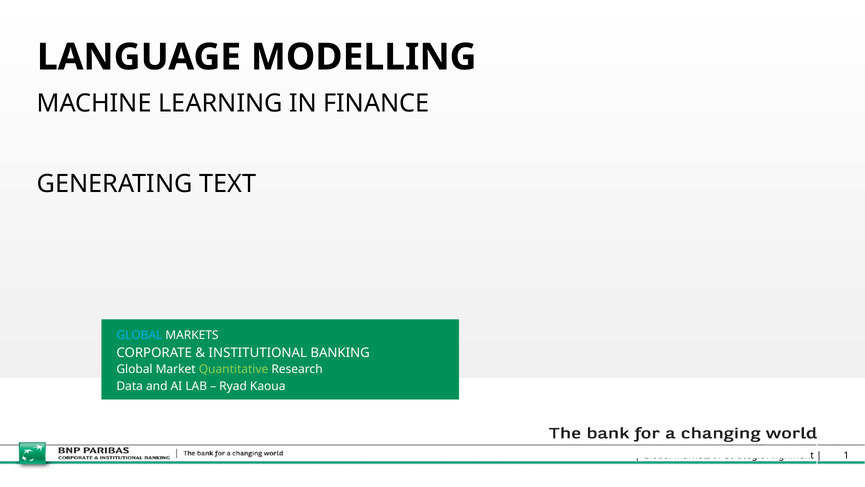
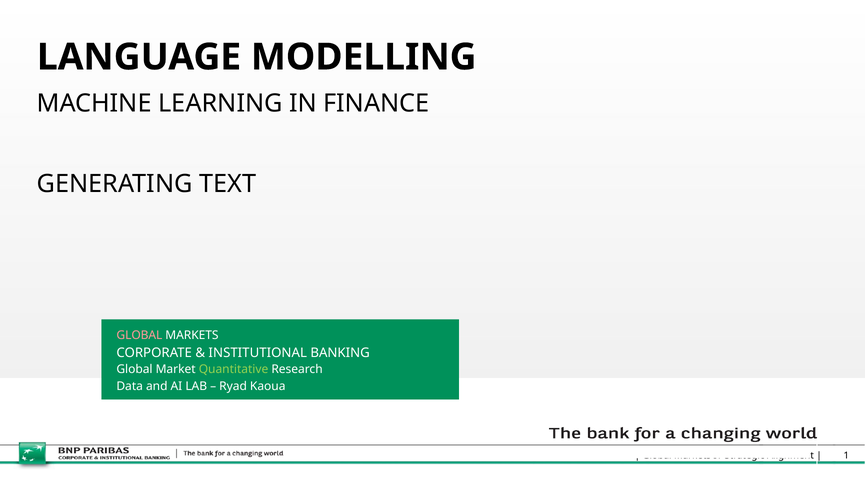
GLOBAL colour: light blue -> pink (139, 335)
